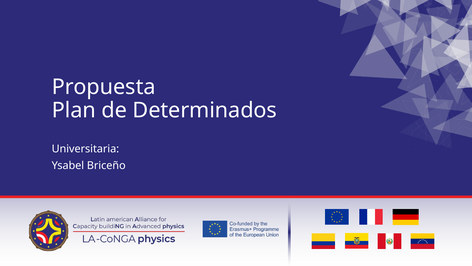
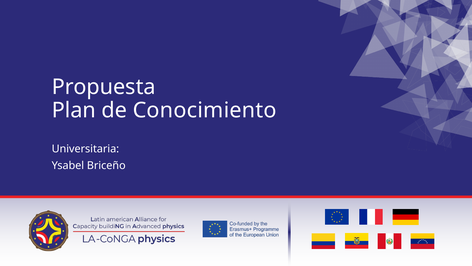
Determinados: Determinados -> Conocimiento (205, 110)
